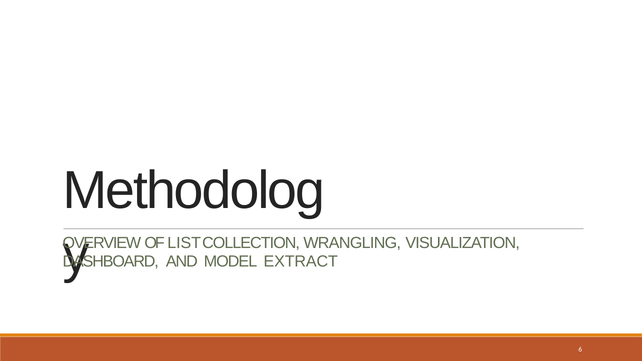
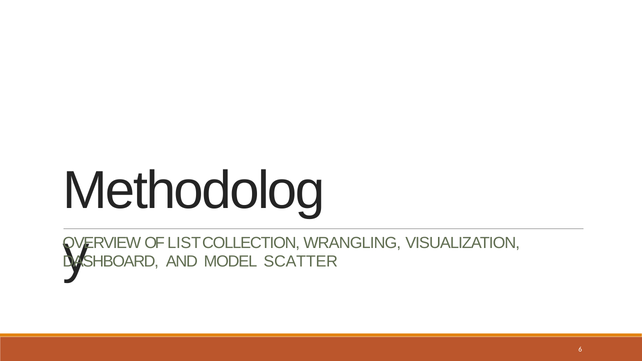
EXTRACT: EXTRACT -> SCATTER (301, 261)
